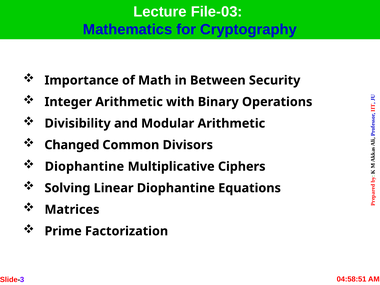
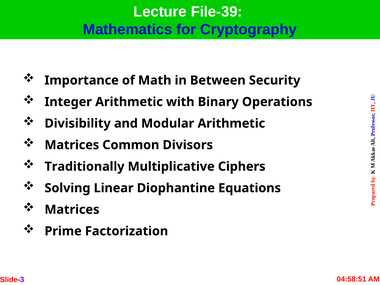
File-03: File-03 -> File-39 (217, 12)
Changed: Changed -> Matrices (72, 145)
Diophantine: Diophantine -> Traditionally (84, 167)
